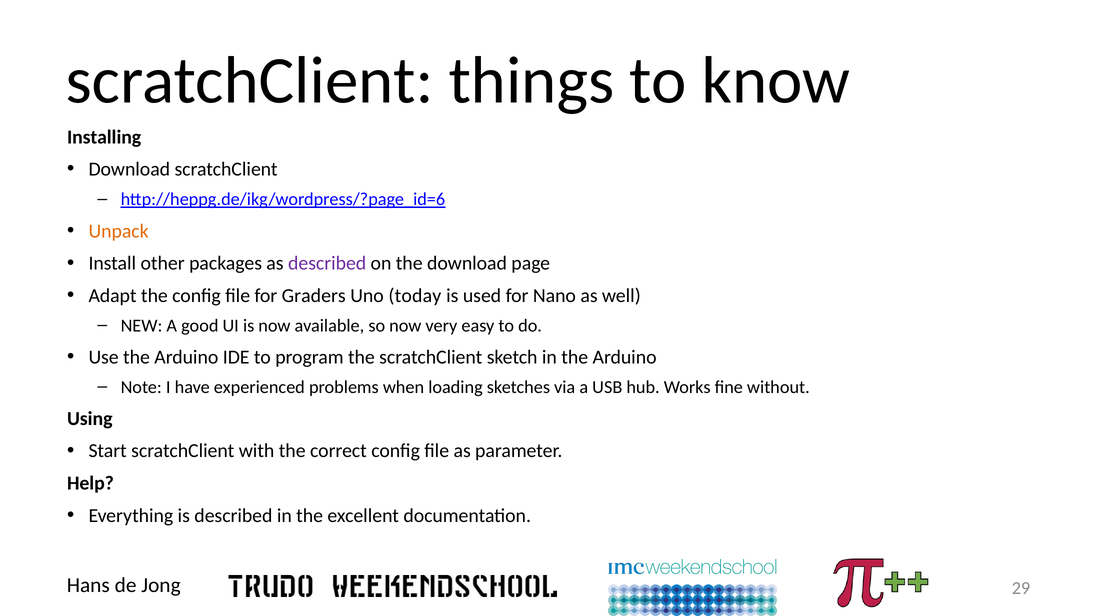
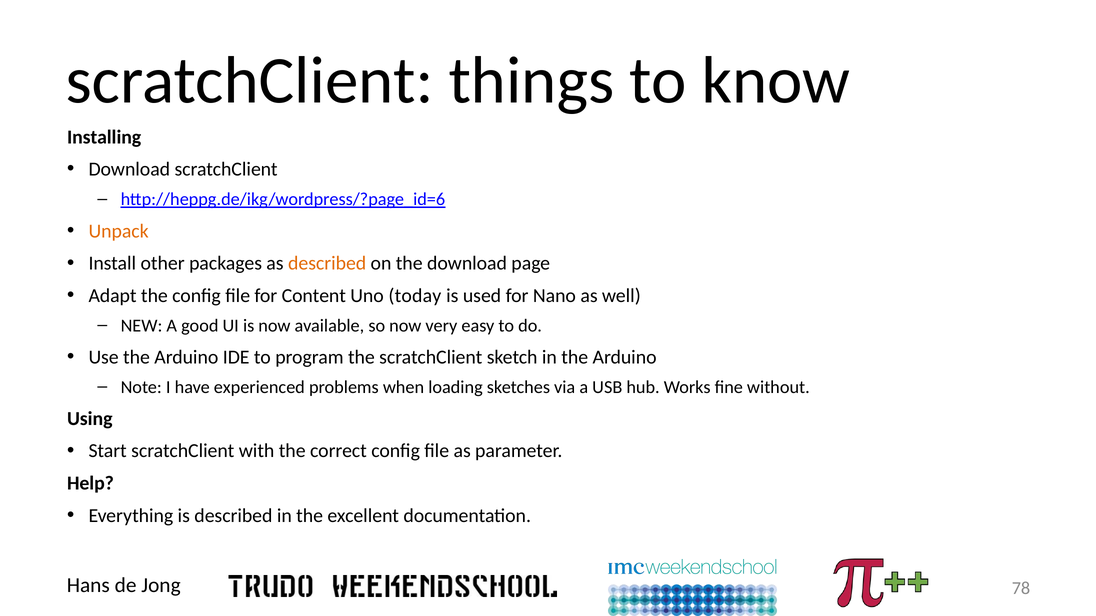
described colour: purple -> orange (327, 264)
Graders: Graders -> Content (314, 296)
29: 29 -> 78 (1021, 589)
